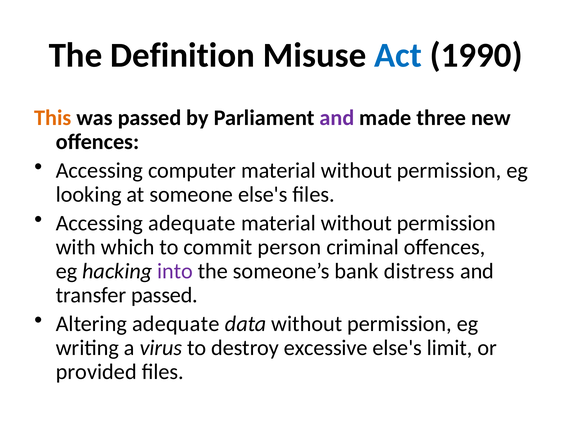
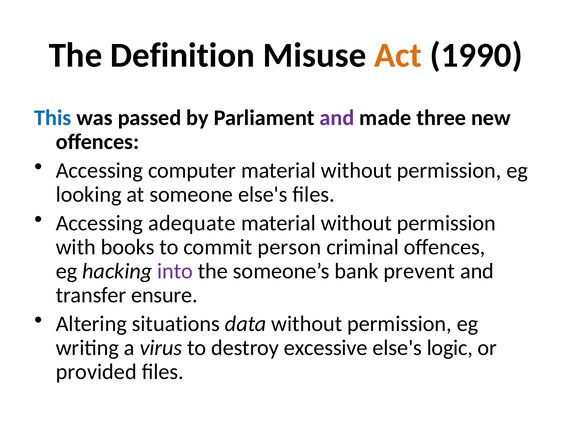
Act colour: blue -> orange (398, 55)
This colour: orange -> blue (53, 118)
which: which -> books (128, 247)
distress: distress -> prevent (419, 271)
transfer passed: passed -> ensure (164, 295)
Altering adequate: adequate -> situations (176, 324)
limit: limit -> logic (450, 348)
